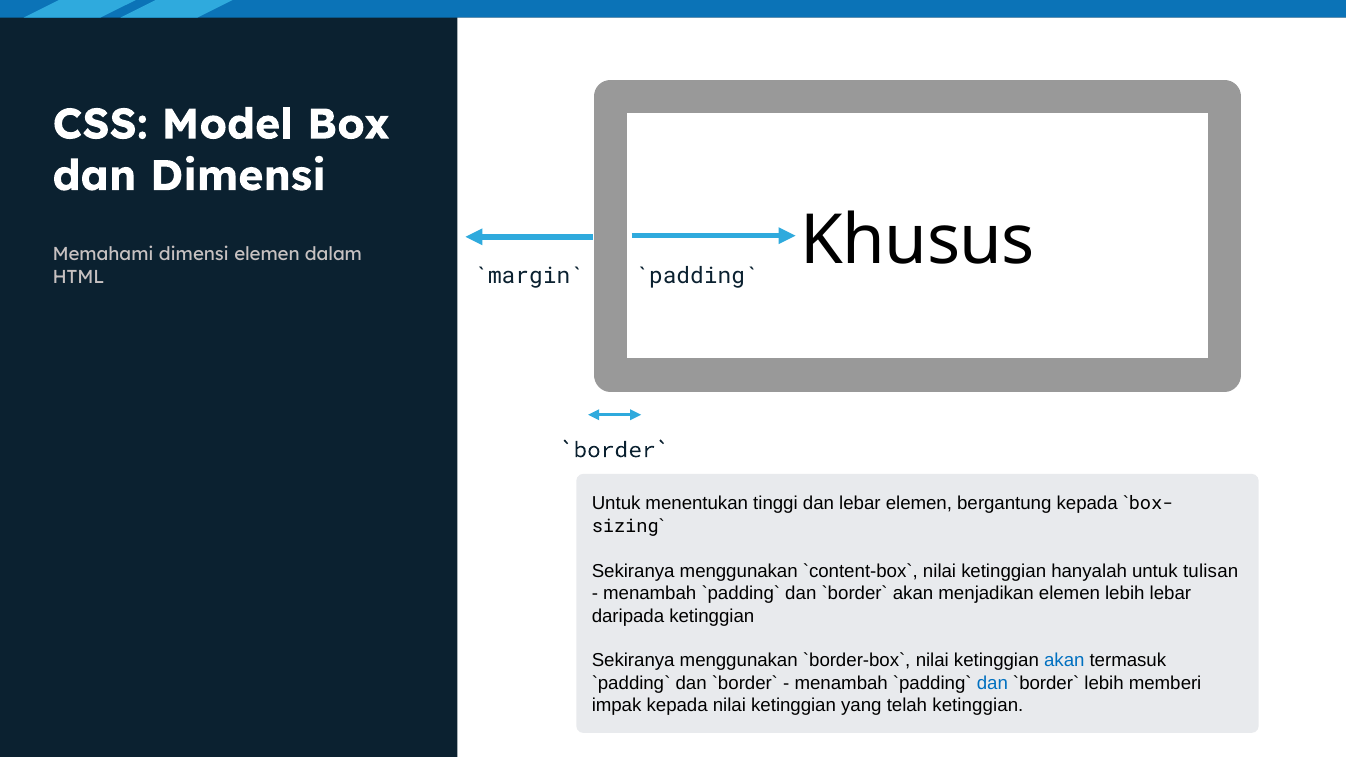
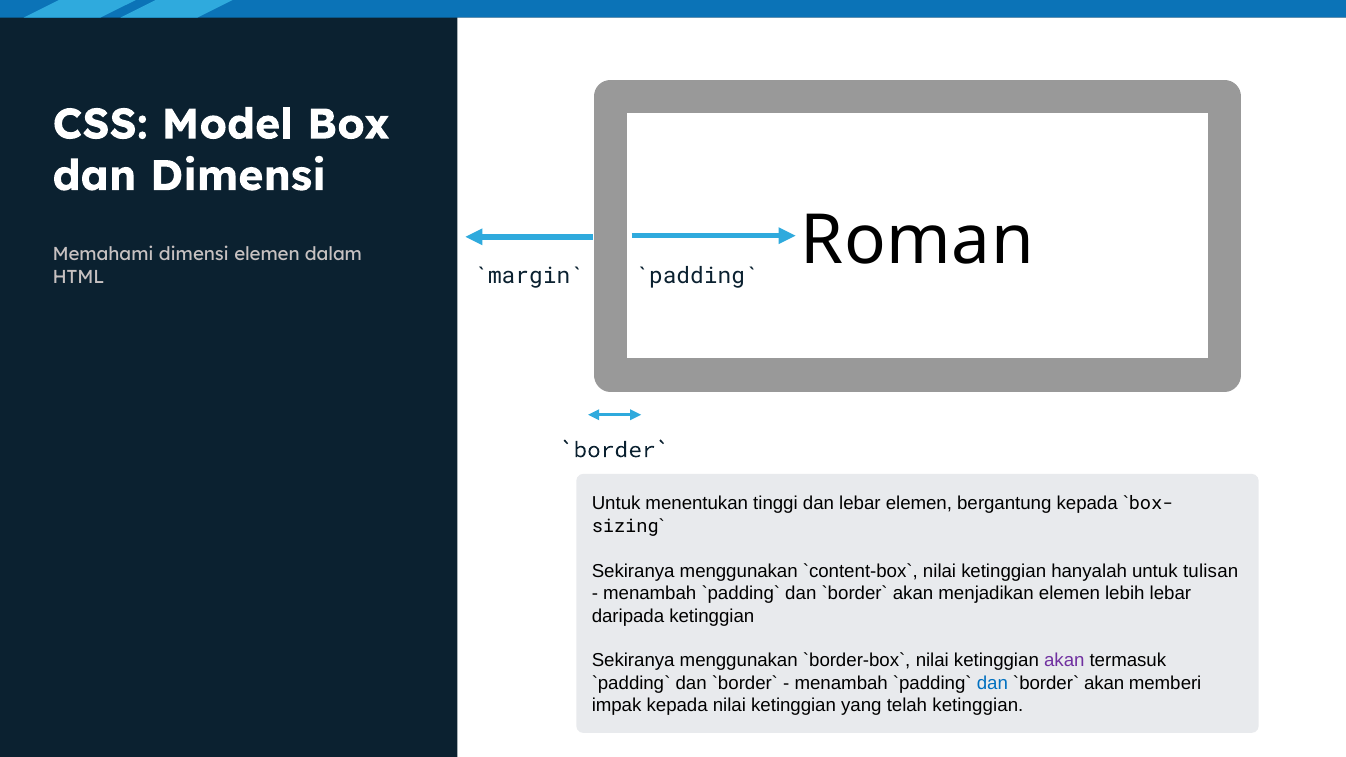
Khusus: Khusus -> Roman (917, 241)
akan colour: blue -> purple (1064, 661)
lebih: lebih -> akan (1104, 683)
